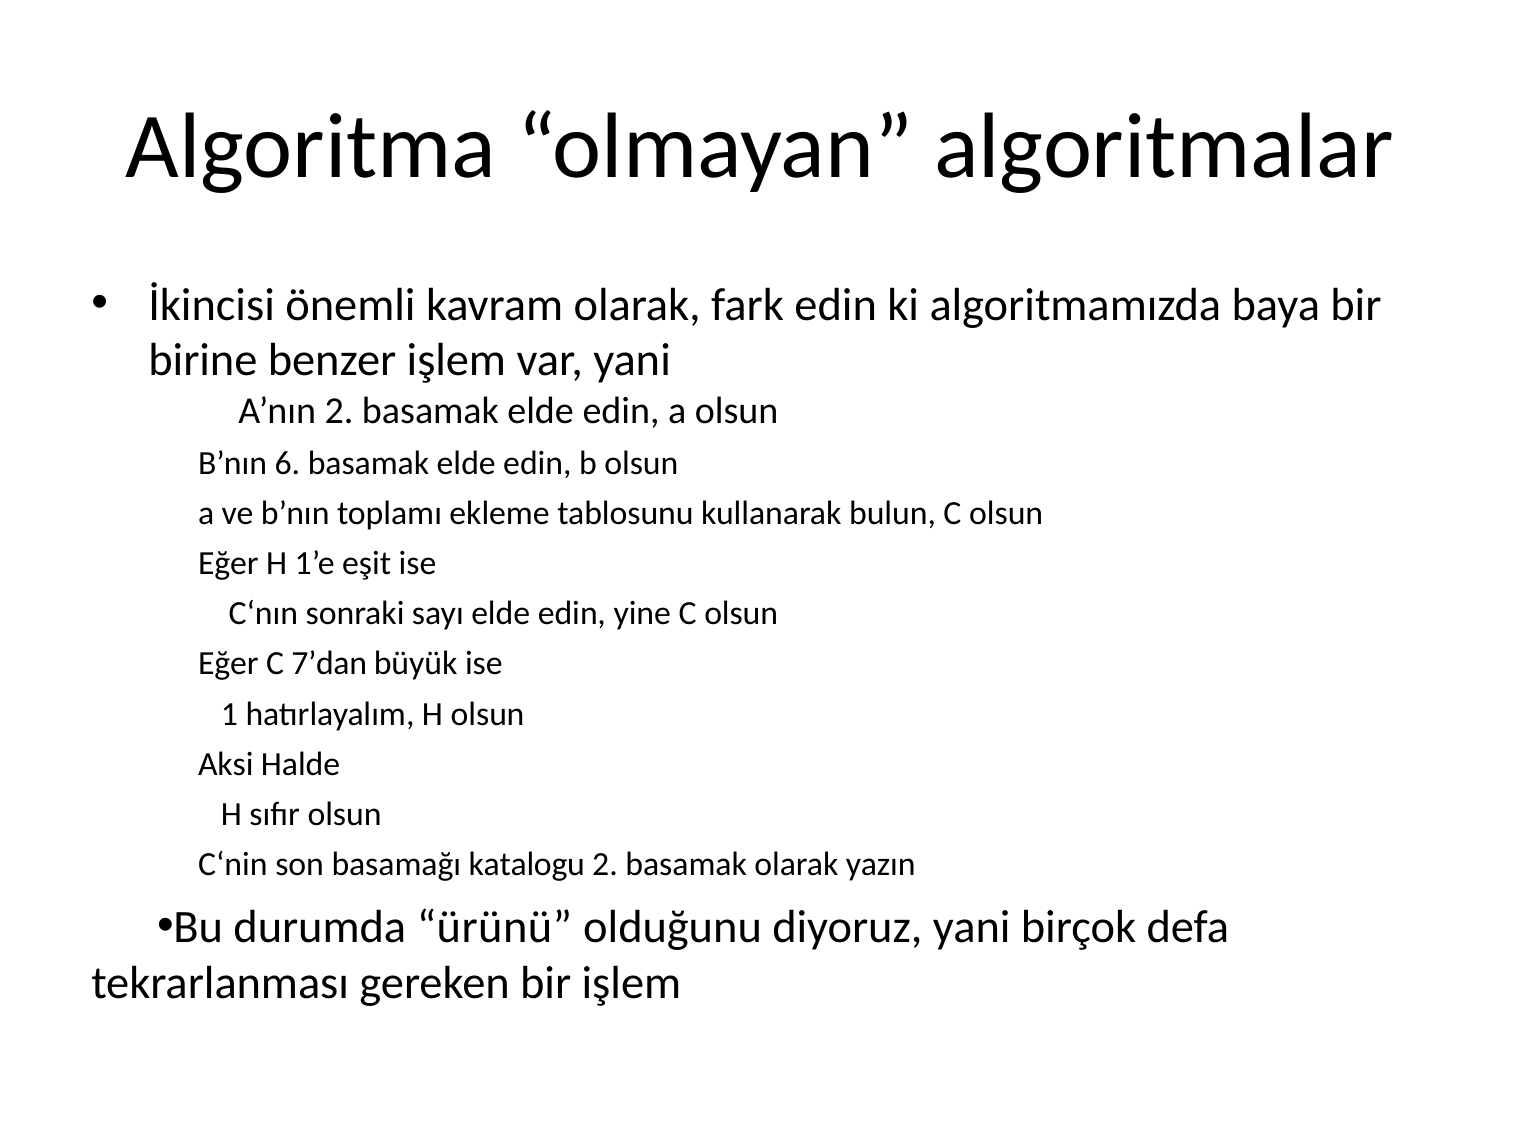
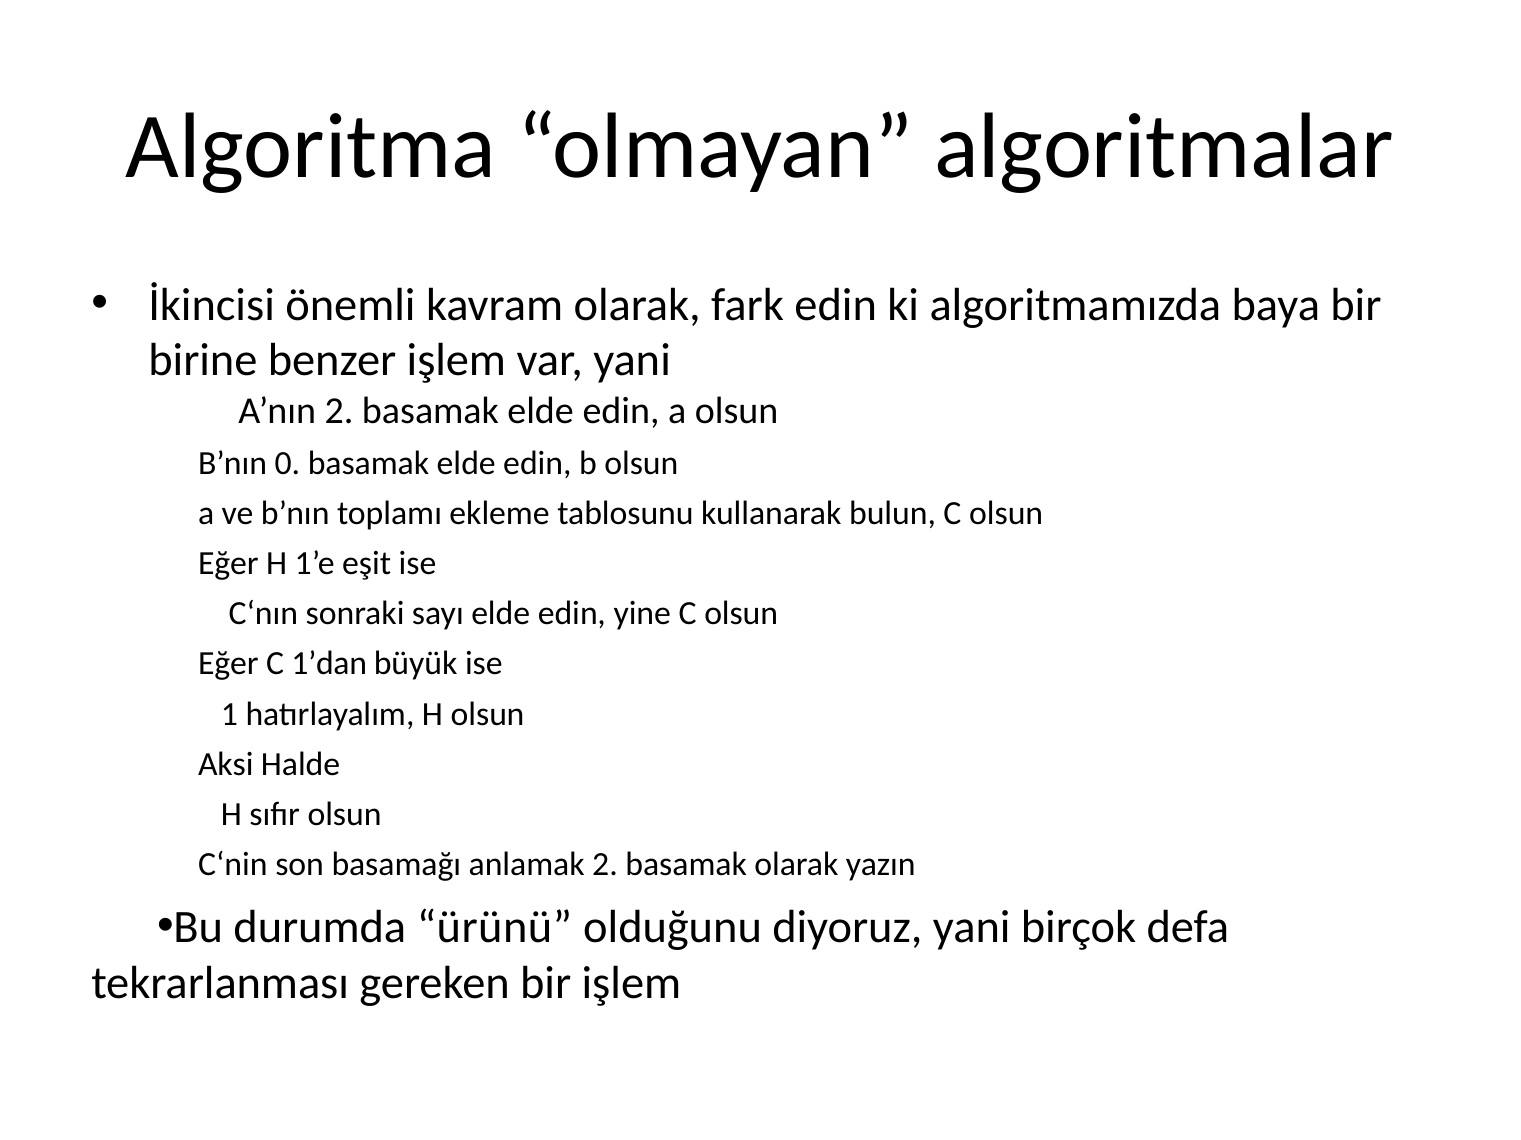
6: 6 -> 0 (287, 463)
7’dan: 7’dan -> 1’dan (329, 664)
katalogu: katalogu -> anlamak (527, 865)
